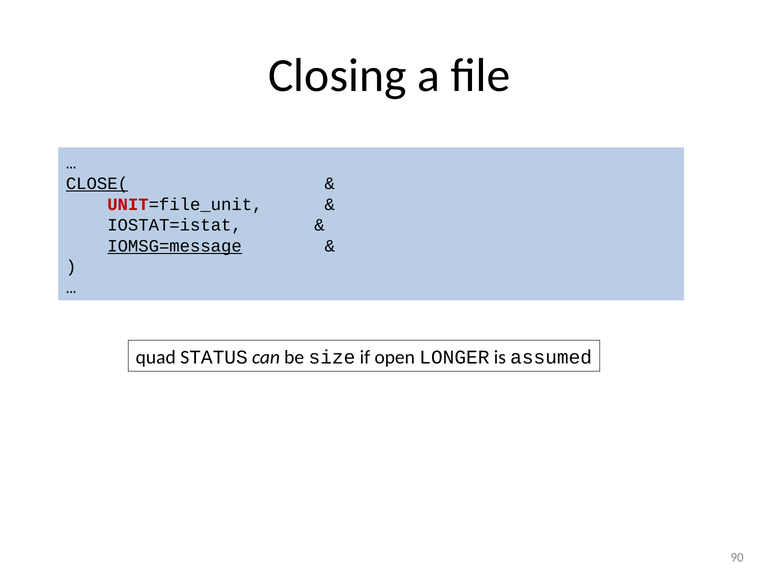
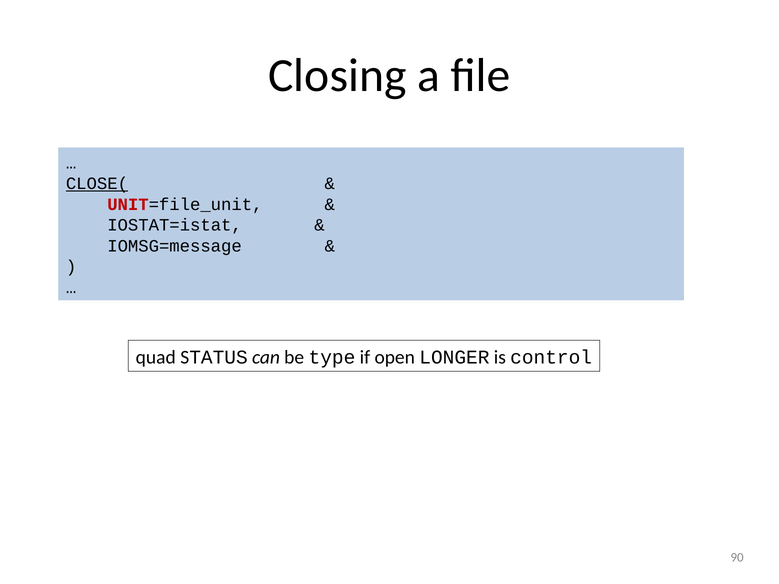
IOMSG=message underline: present -> none (175, 246)
size: size -> type (332, 357)
assumed: assumed -> control (551, 357)
